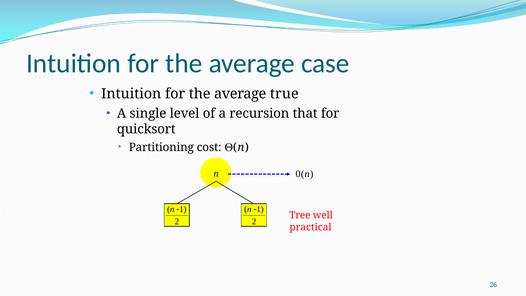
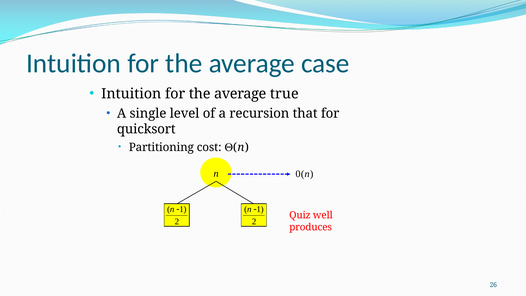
Tree: Tree -> Quiz (300, 215)
practical: practical -> produces (311, 227)
